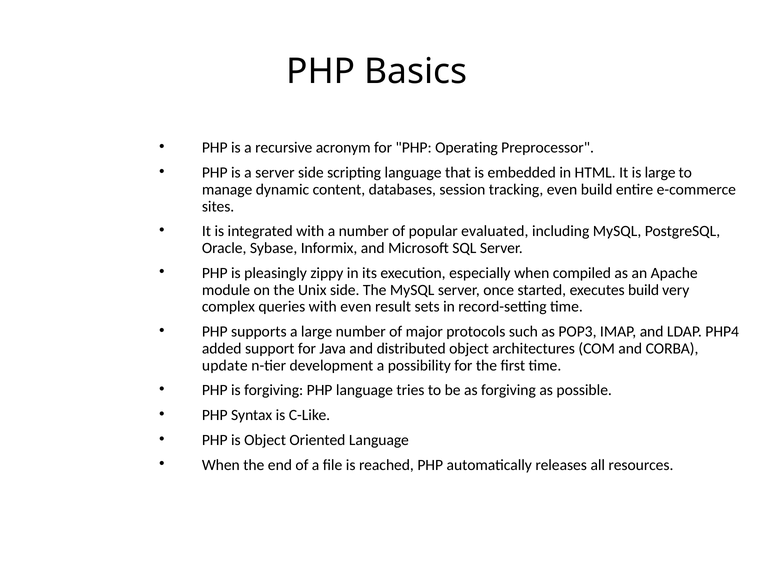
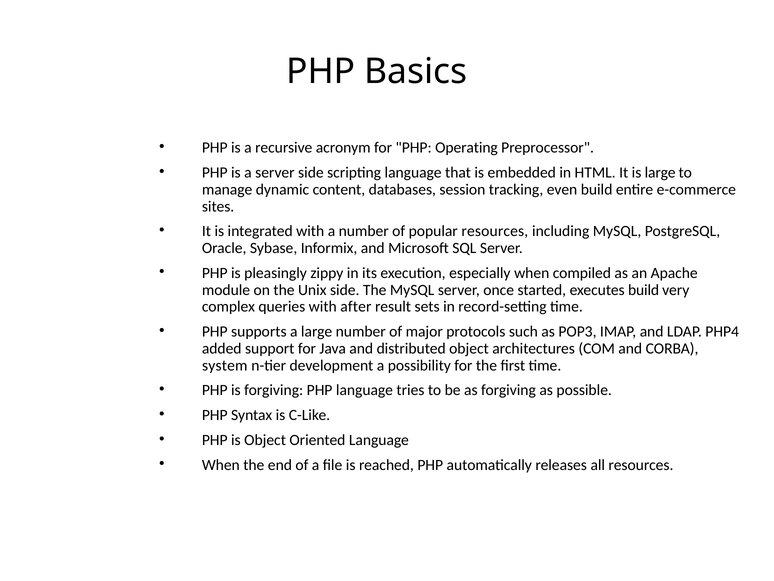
popular evaluated: evaluated -> resources (495, 231)
with even: even -> after (356, 306)
update: update -> system (225, 365)
